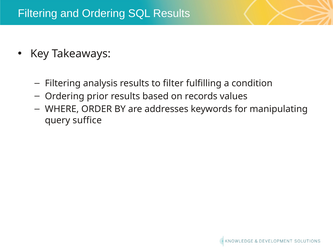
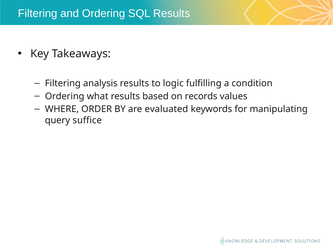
filter: filter -> logic (173, 83)
prior: prior -> what (98, 96)
addresses: addresses -> evaluated (166, 109)
